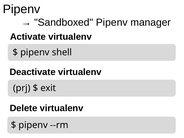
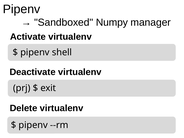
Sandboxed Pipenv: Pipenv -> Numpy (112, 22)
